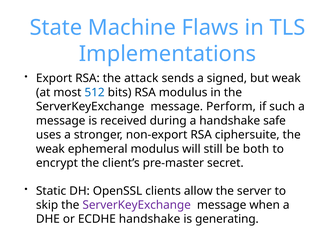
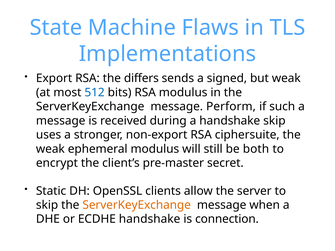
attack: attack -> differs (141, 78)
handshake safe: safe -> skip (274, 121)
ServerKeyExchange colour: purple -> orange (137, 205)
generating: generating -> connection (227, 219)
